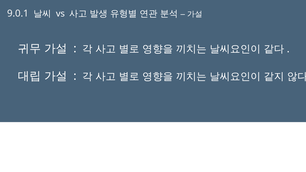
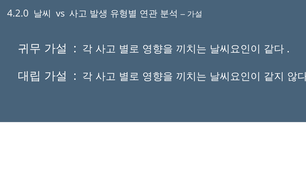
9.0.1: 9.0.1 -> 4.2.0 (18, 13)
